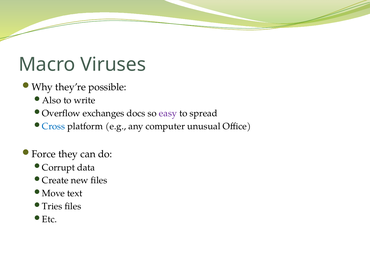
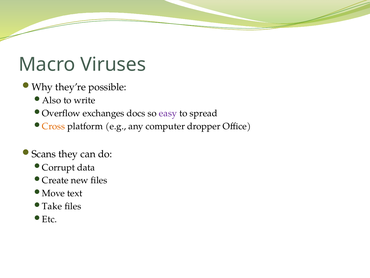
Cross colour: blue -> orange (54, 126)
unusual: unusual -> dropper (204, 126)
Force: Force -> Scans (44, 154)
Tries: Tries -> Take (52, 206)
